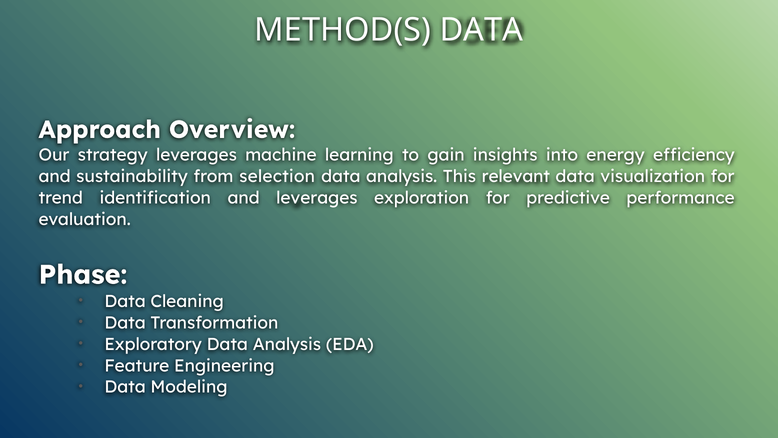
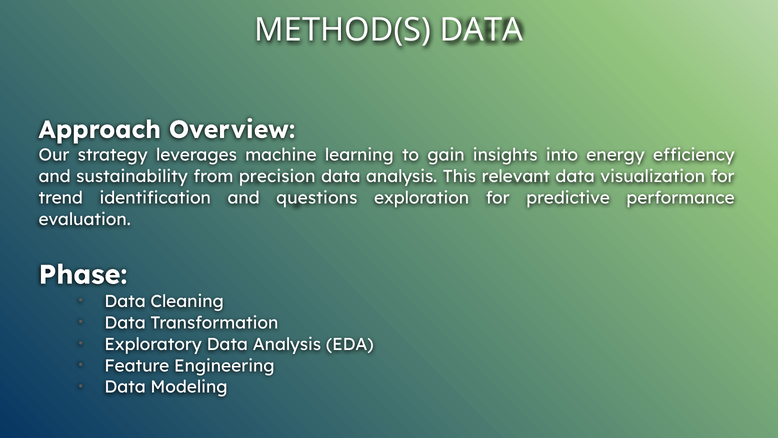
selection: selection -> precision (277, 176)
and leverages: leverages -> questions (317, 198)
